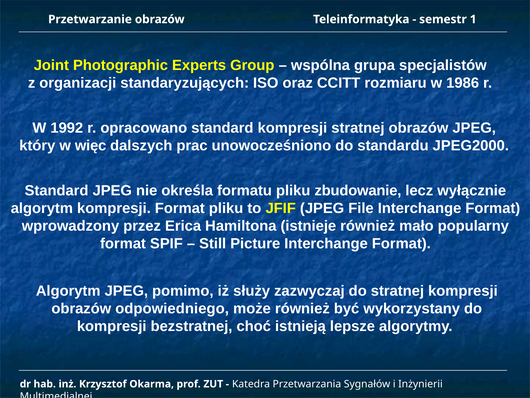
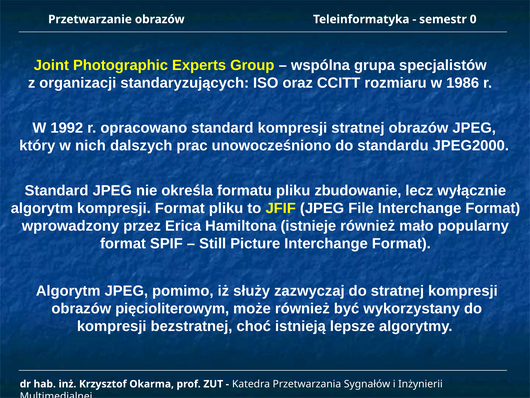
1: 1 -> 0 (473, 19)
więc: więc -> nich (90, 145)
odpowiedniego: odpowiedniego -> pięcioliterowym (172, 308)
